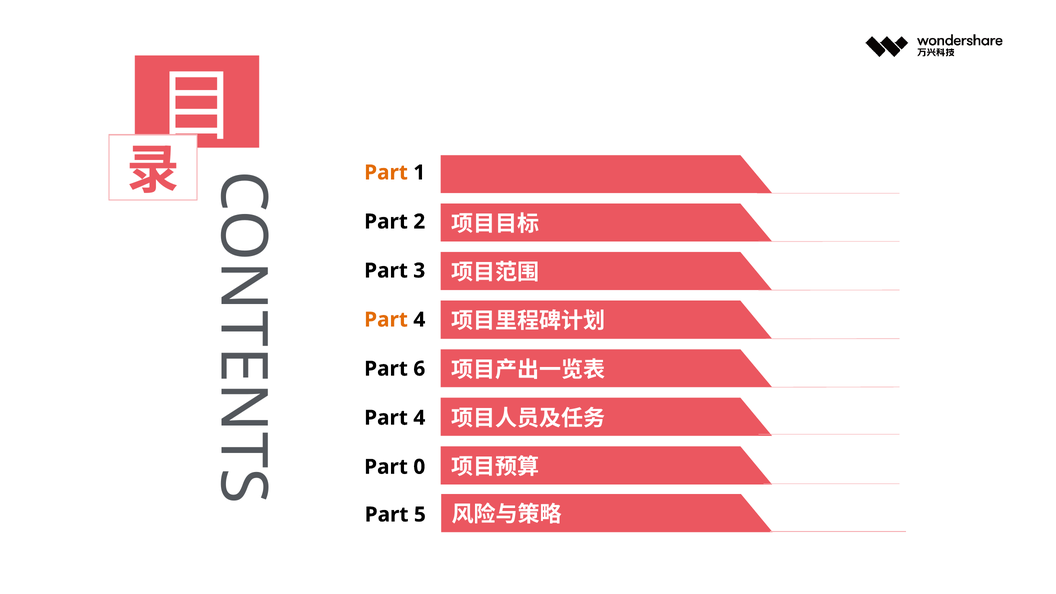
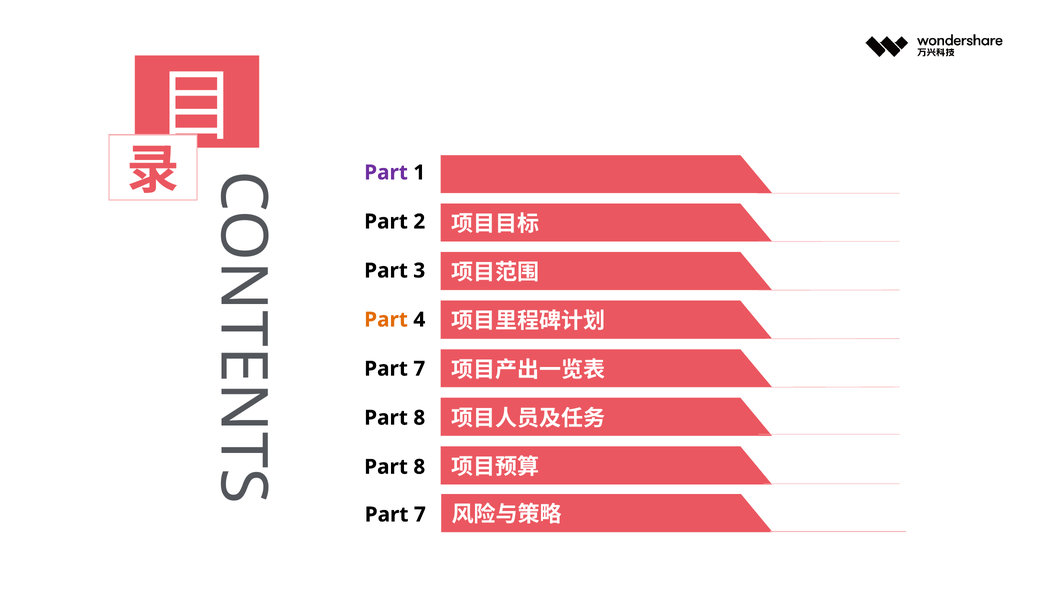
Part colour: orange -> purple (386, 173)
6: 6 -> 7 (419, 369)
4: 4 -> 8 (419, 418)
0: 0 -> 8 (419, 467)
5: 5 -> 7 (420, 515)
